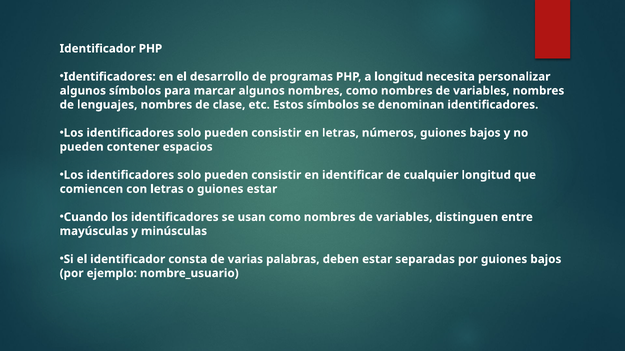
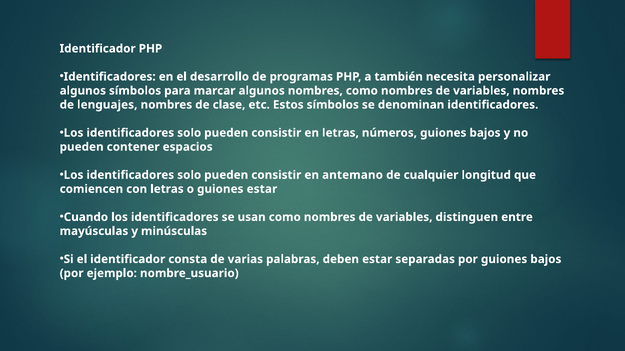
a longitud: longitud -> también (399, 77)
identificar: identificar -> antemano (353, 175)
